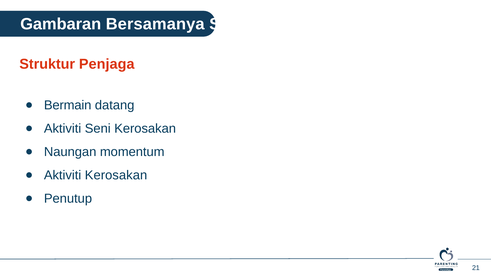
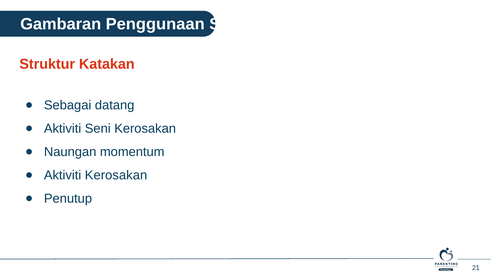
Bersamanya: Bersamanya -> Penggunaan (155, 24)
Penjaga: Penjaga -> Katakan (107, 64)
Bermain: Bermain -> Sebagai (68, 105)
